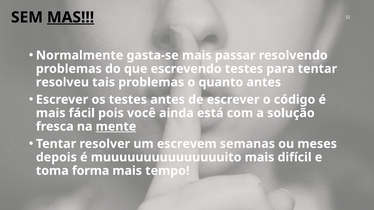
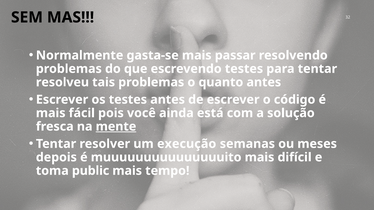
MAS underline: present -> none (71, 17)
escrevem: escrevem -> execução (187, 144)
forma: forma -> public (91, 171)
